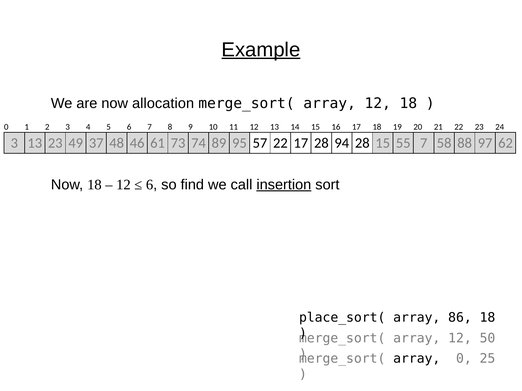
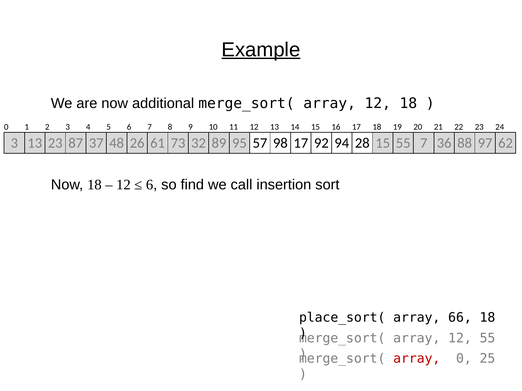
allocation: allocation -> additional (163, 104)
49: 49 -> 87 (76, 143)
46: 46 -> 26 (137, 143)
74: 74 -> 32 (199, 143)
57 22: 22 -> 98 (280, 143)
17 28: 28 -> 92 (321, 143)
58: 58 -> 36 (444, 143)
insertion underline: present -> none (284, 185)
86: 86 -> 66 (460, 318)
12 50: 50 -> 55 (487, 339)
array colour: black -> red (417, 359)
